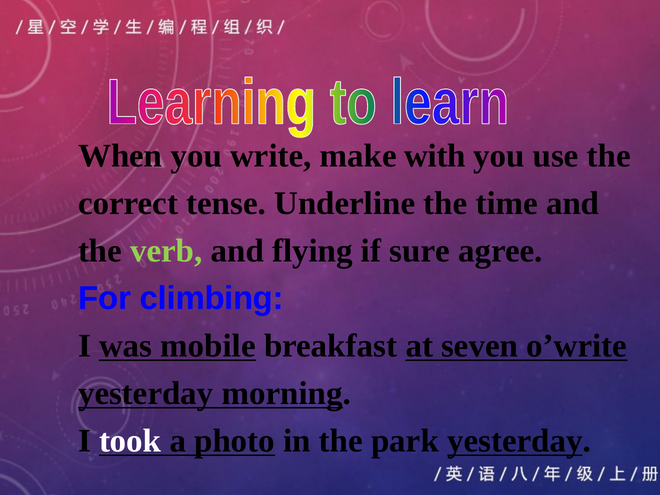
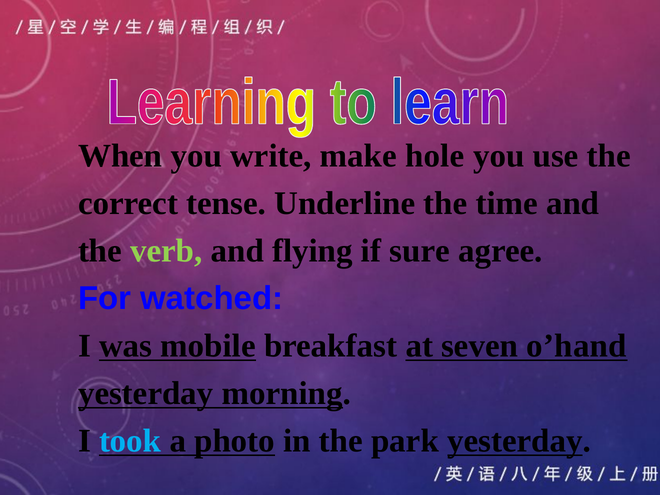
with: with -> hole (435, 156)
climbing: climbing -> watched (212, 298)
o’write: o’write -> o’hand (577, 346)
took colour: white -> light blue (130, 441)
